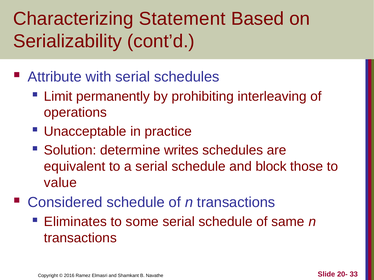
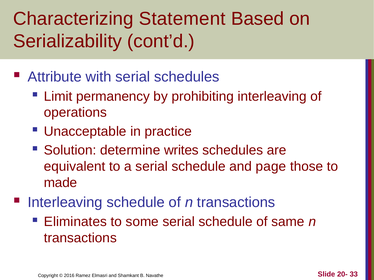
permanently: permanently -> permanency (113, 97)
block: block -> page (271, 167)
value: value -> made (61, 183)
Considered: Considered -> Interleaving (65, 203)
